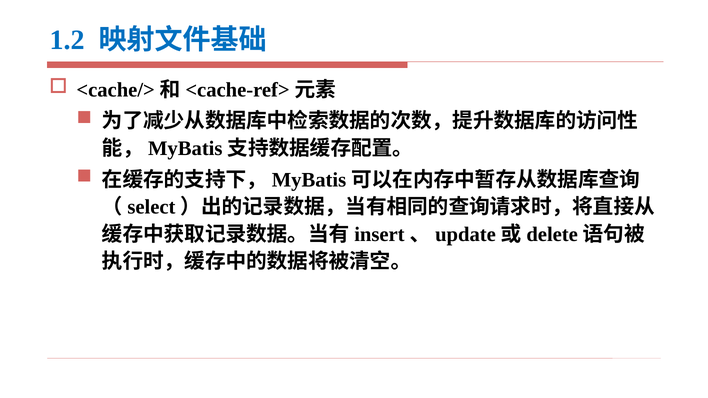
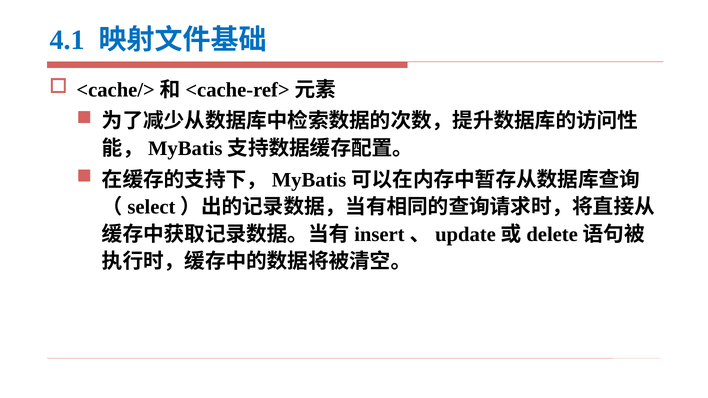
1.2: 1.2 -> 4.1 (67, 40)
